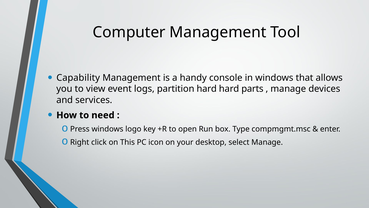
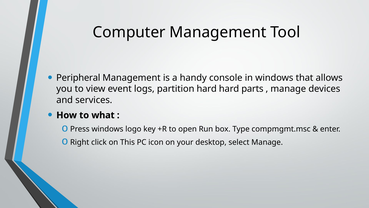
Capability: Capability -> Peripheral (78, 78)
need: need -> what (103, 115)
